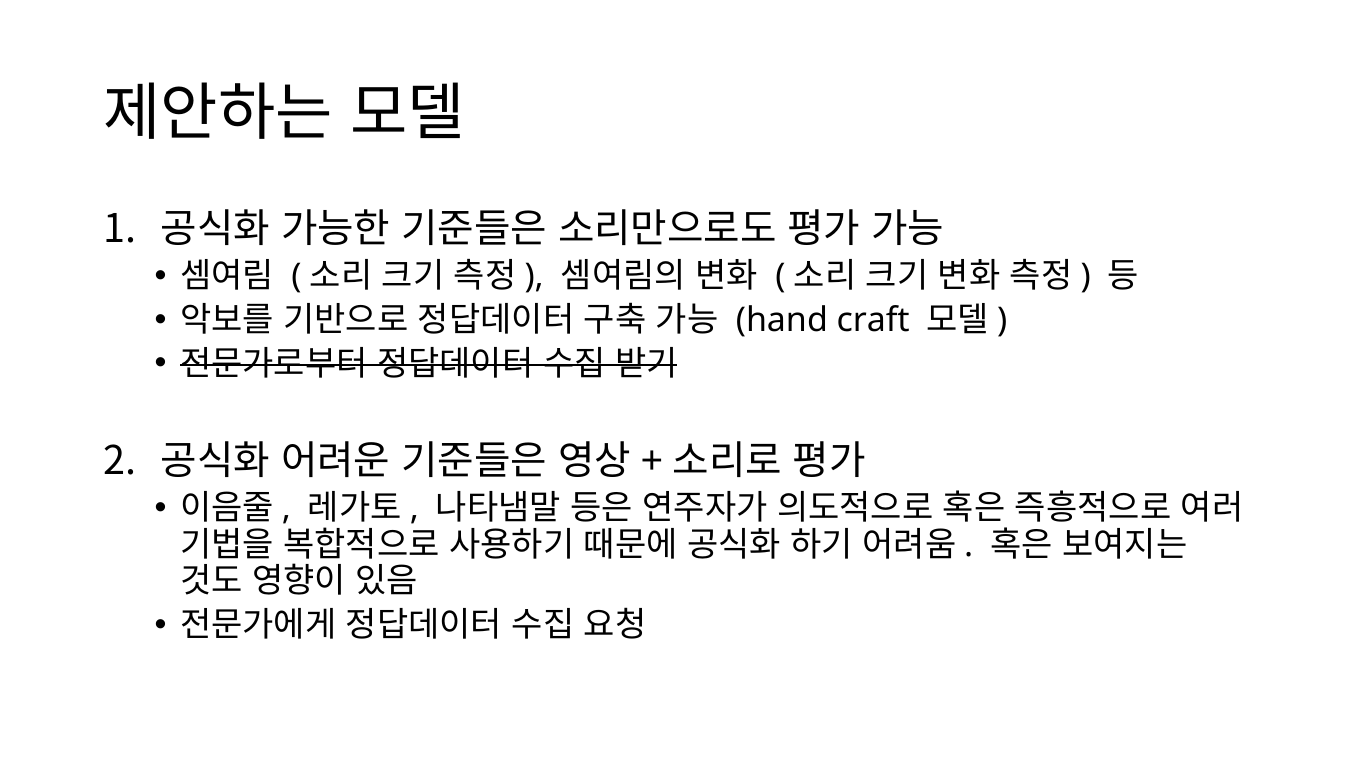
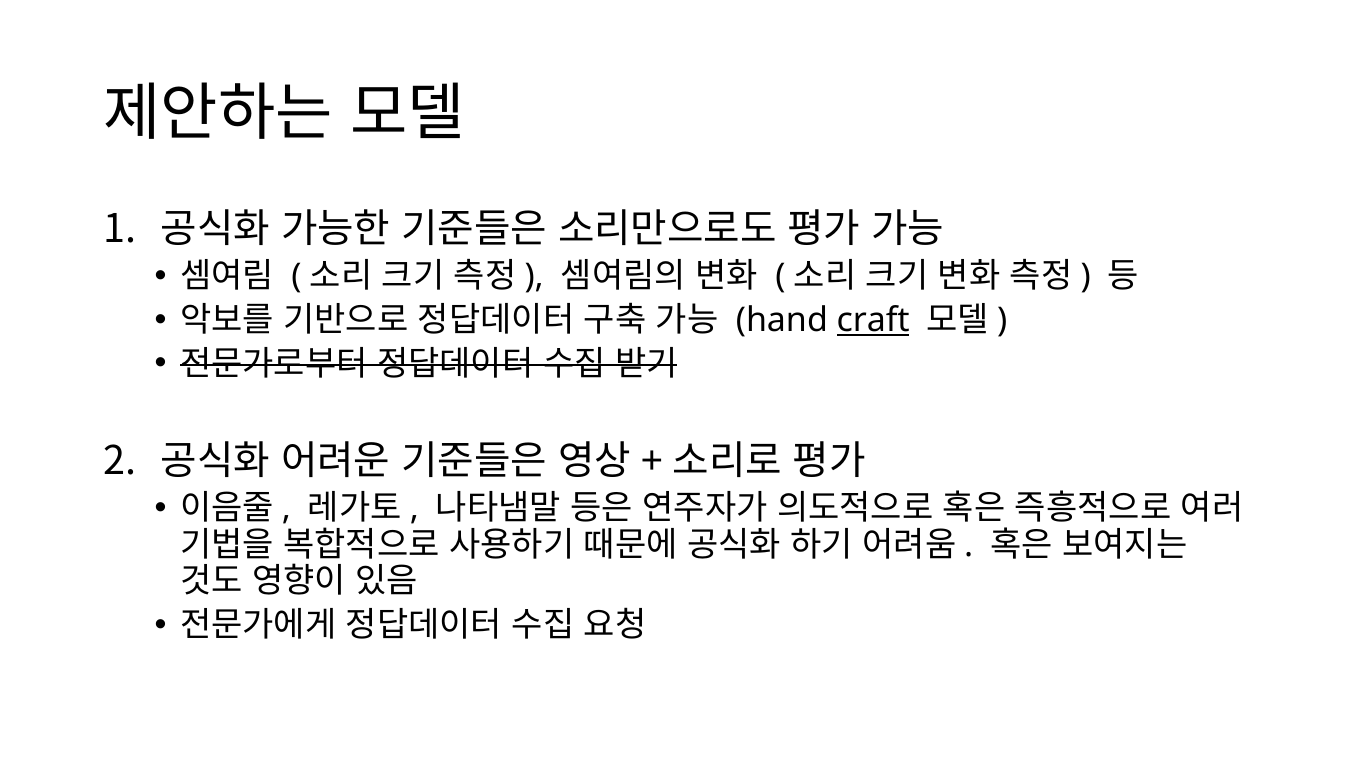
craft underline: none -> present (873, 320)
